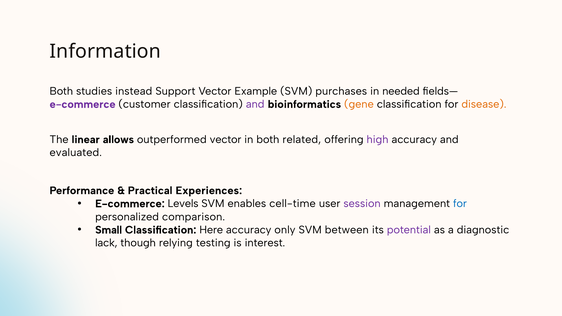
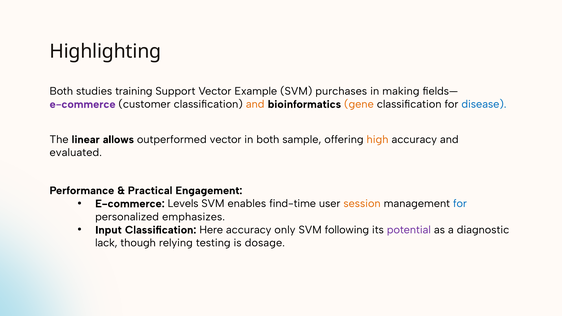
Information: Information -> Highlighting (105, 52)
instead: instead -> training (134, 91)
needed: needed -> making (401, 91)
and colour: purple -> orange (255, 104)
disease colour: orange -> blue (484, 104)
related: related -> sample (302, 140)
high colour: purple -> orange (378, 140)
Experiences: Experiences -> Engagement (209, 191)
cell-time: cell-time -> find-time (293, 204)
session colour: purple -> orange (362, 204)
comparison: comparison -> emphasizes (194, 217)
Small: Small -> Input (109, 230)
between: between -> following (347, 230)
interest: interest -> dosage (265, 243)
